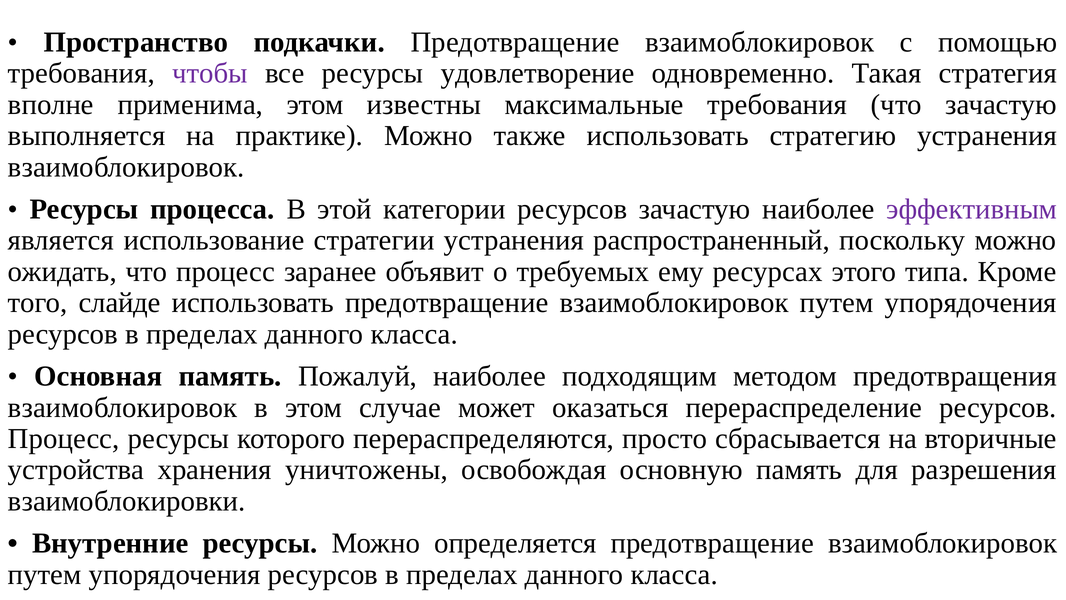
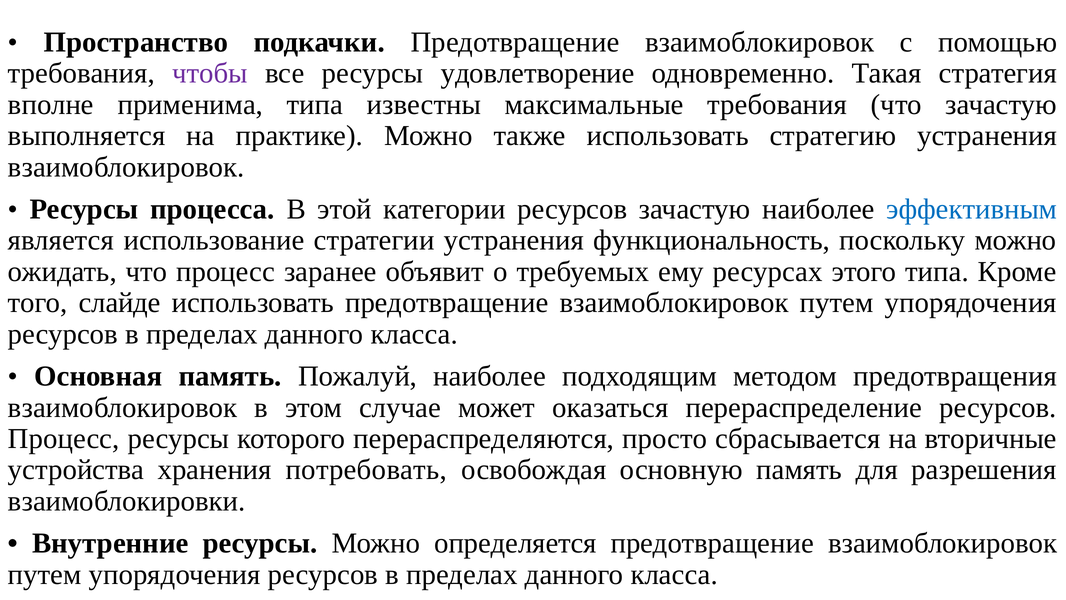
применима этом: этом -> типа (315, 105)
эффективным colour: purple -> blue (972, 209)
распространенный: распространенный -> функциональность (712, 240)
уничтожены: уничтожены -> потребовать (366, 470)
